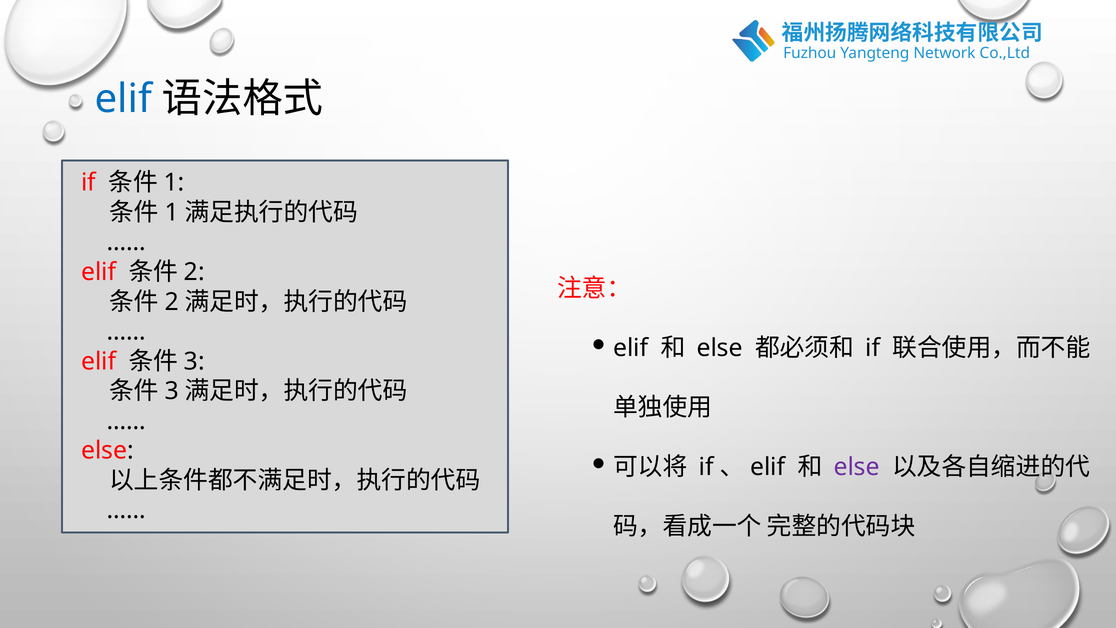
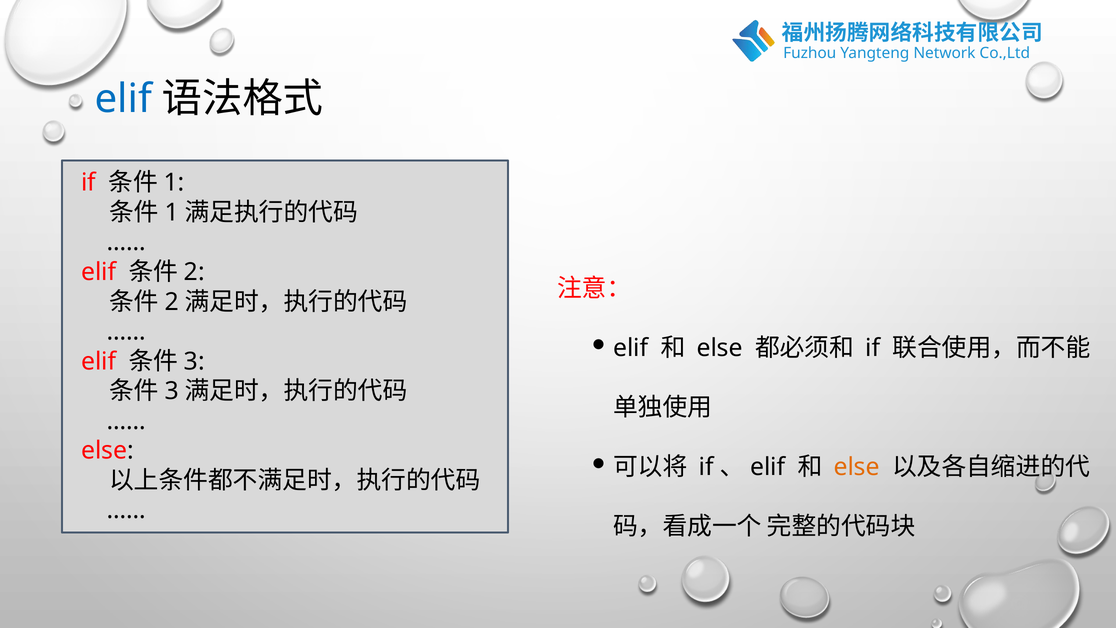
else colour: purple -> orange (857, 467)
